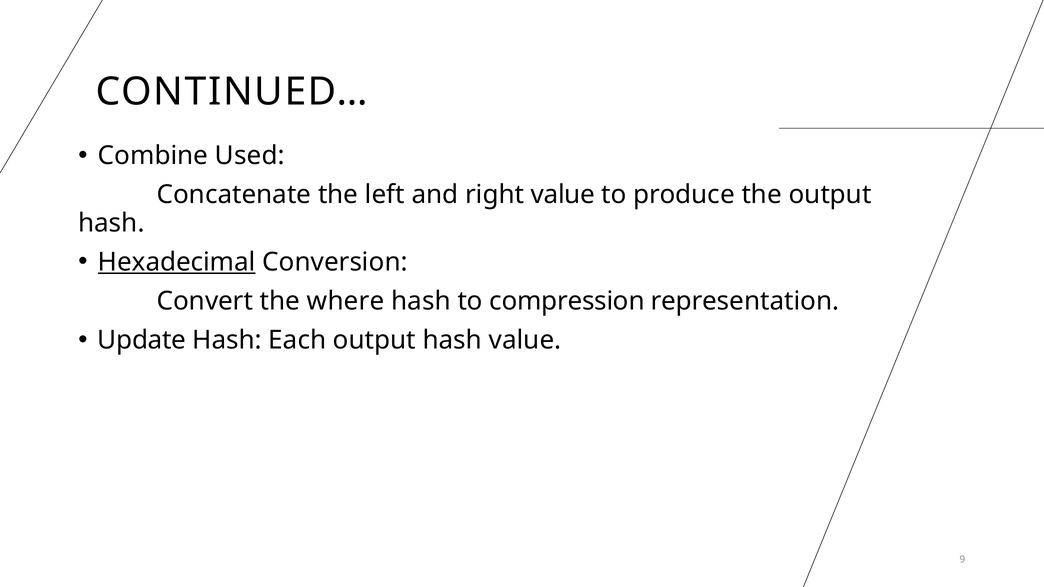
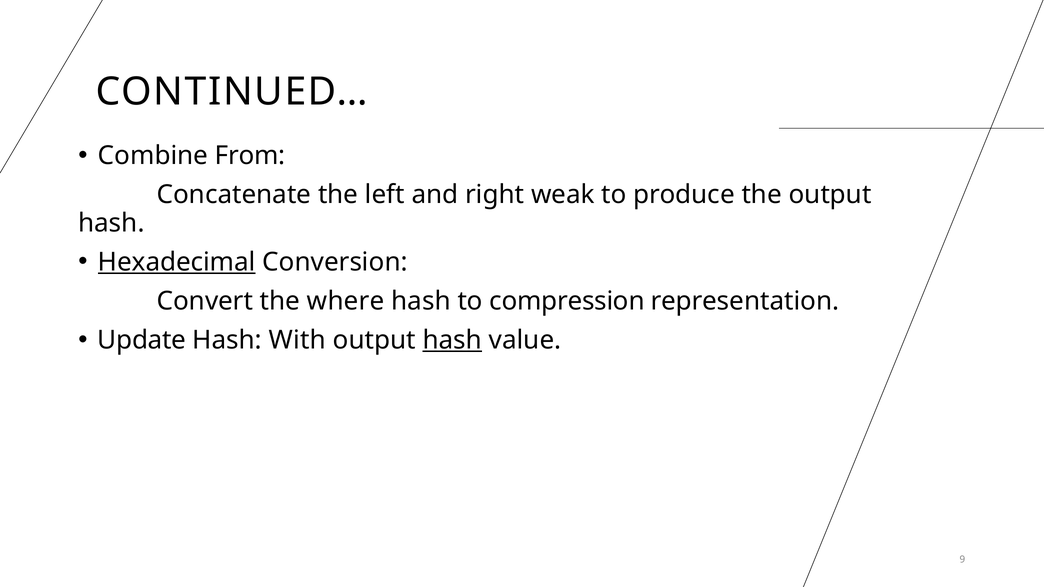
Used: Used -> From (250, 156)
right value: value -> weak (563, 195)
Each: Each -> With (297, 340)
hash underline: none -> present (452, 340)
